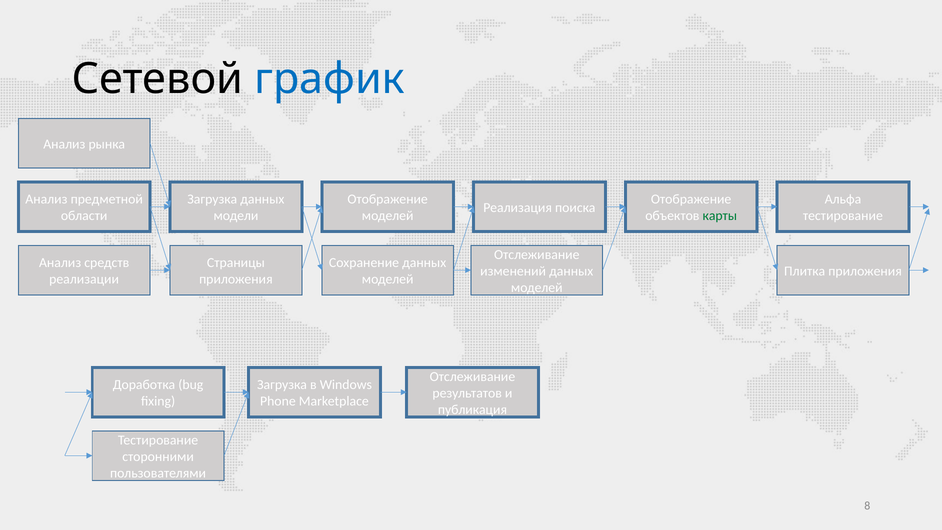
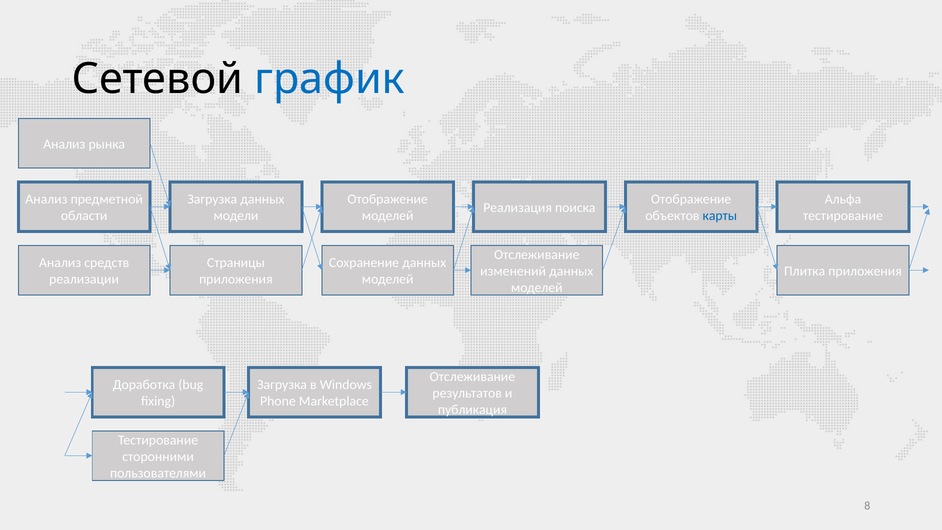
карты colour: green -> blue (720, 216)
